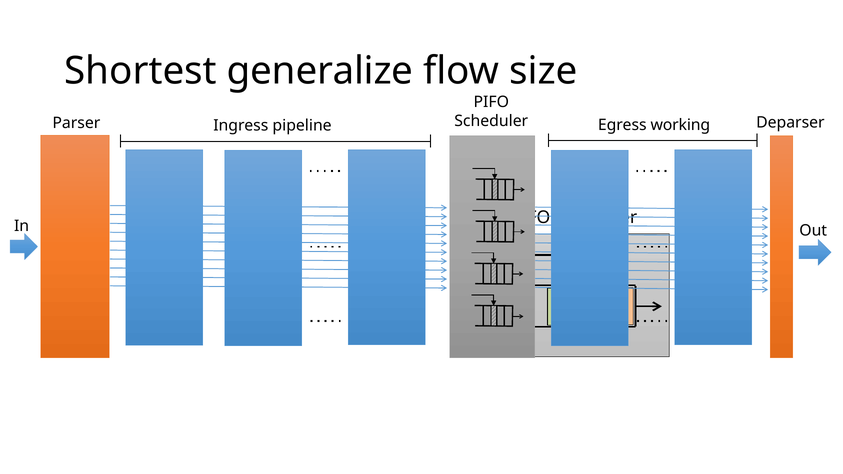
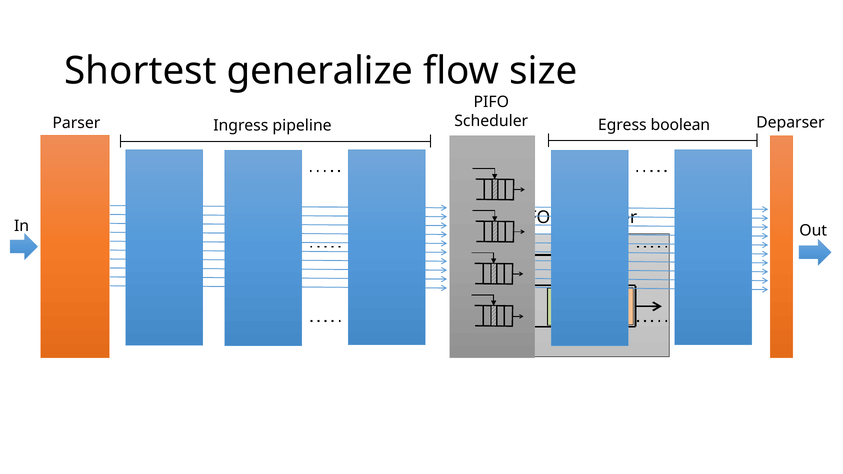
working: working -> boolean (680, 125)
